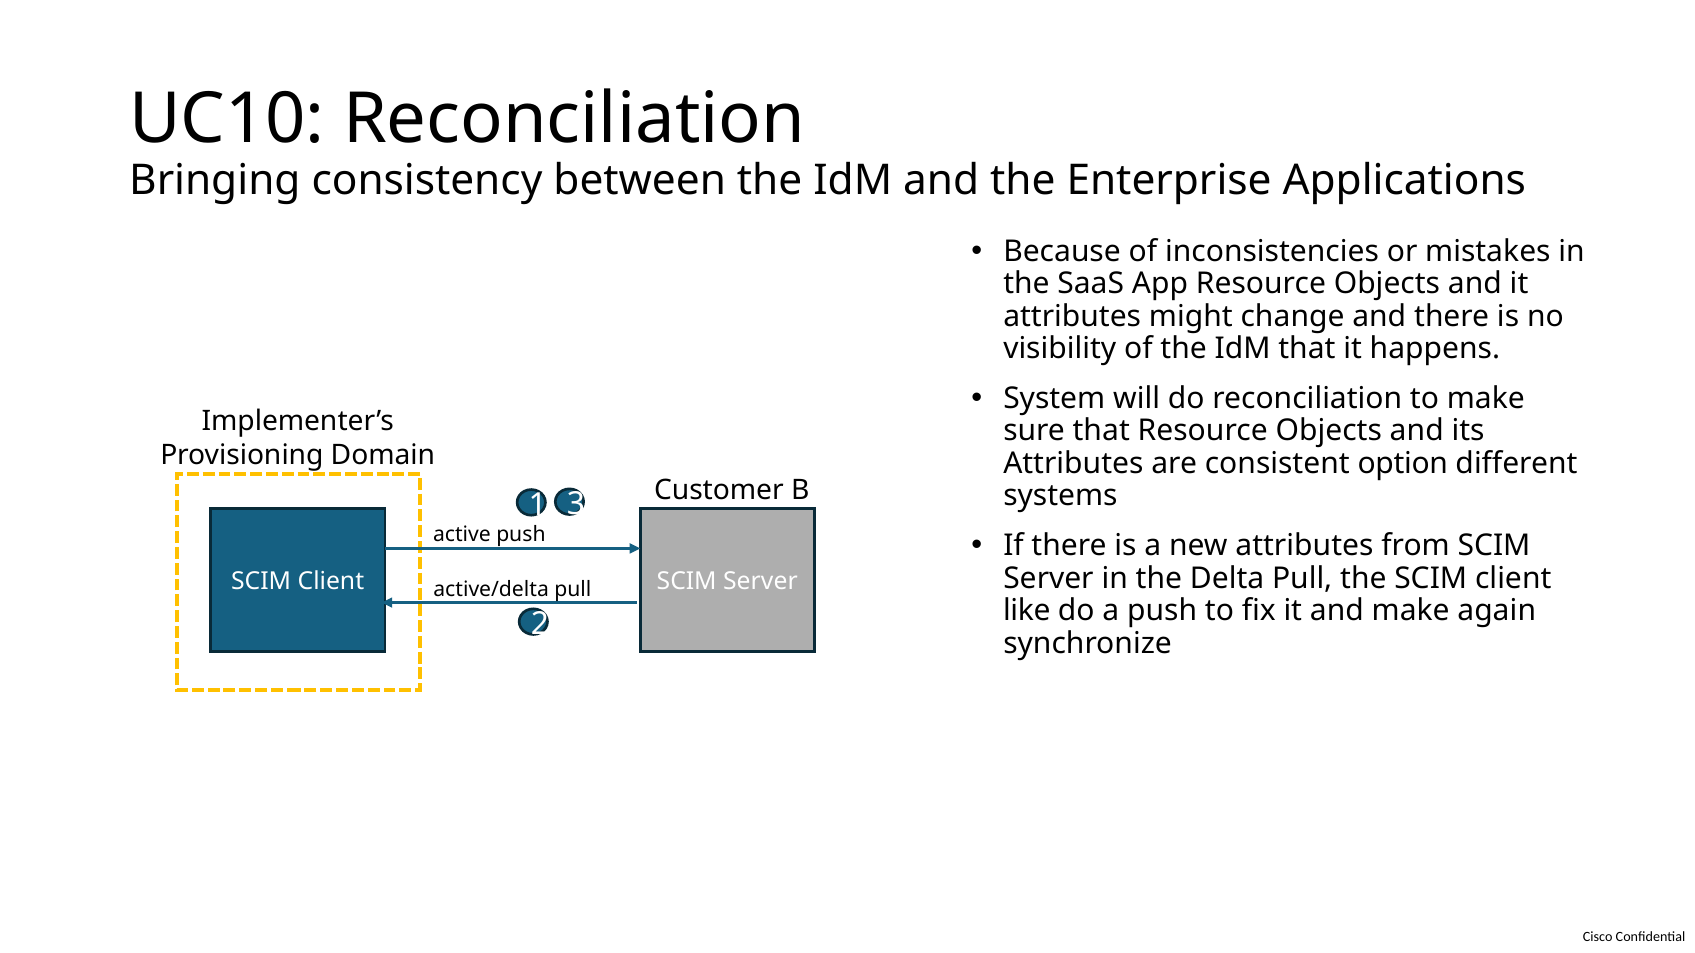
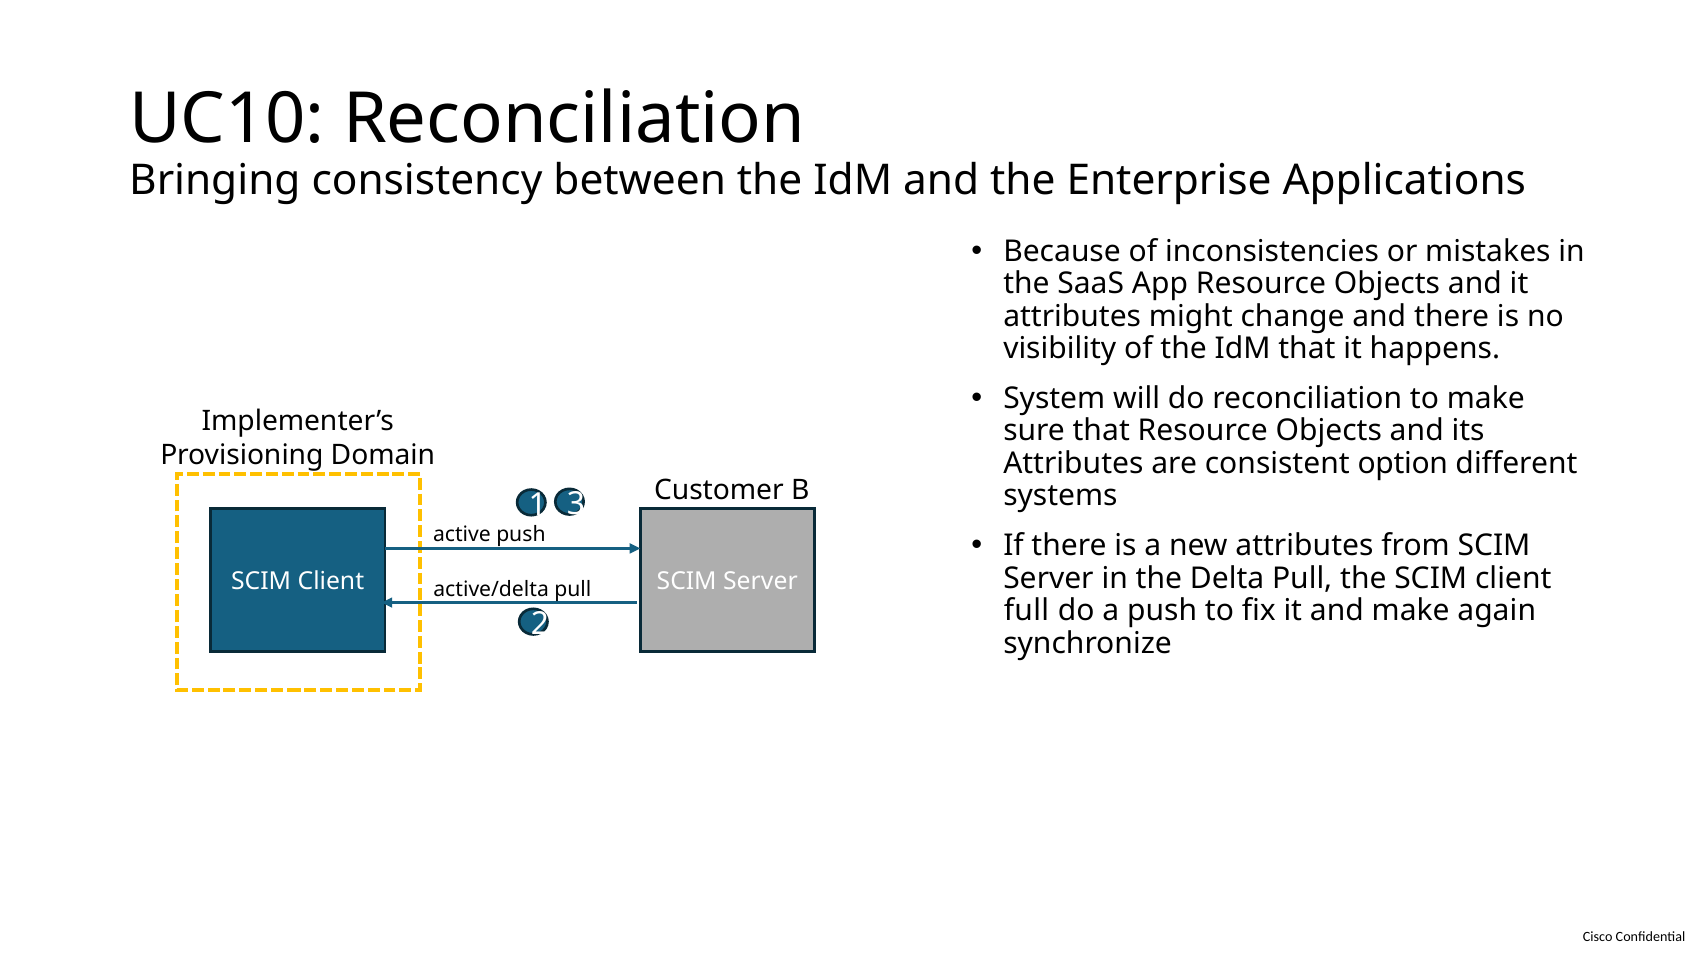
like: like -> full (1026, 611)
